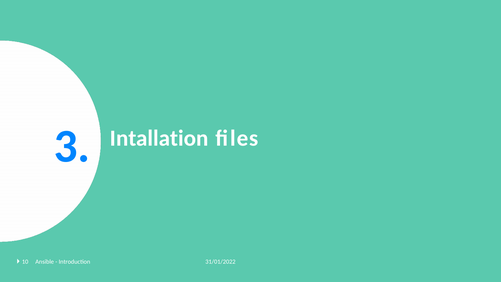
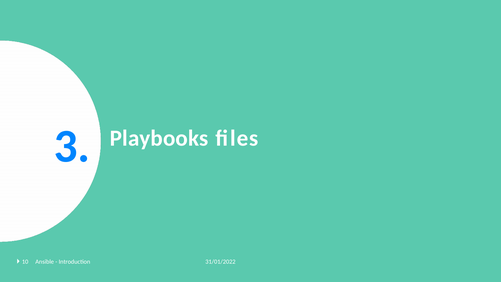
Intallation: Intallation -> Playbooks (159, 138)
